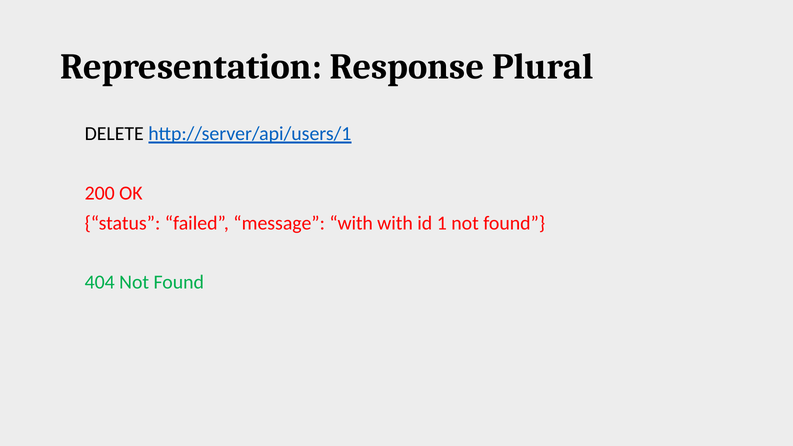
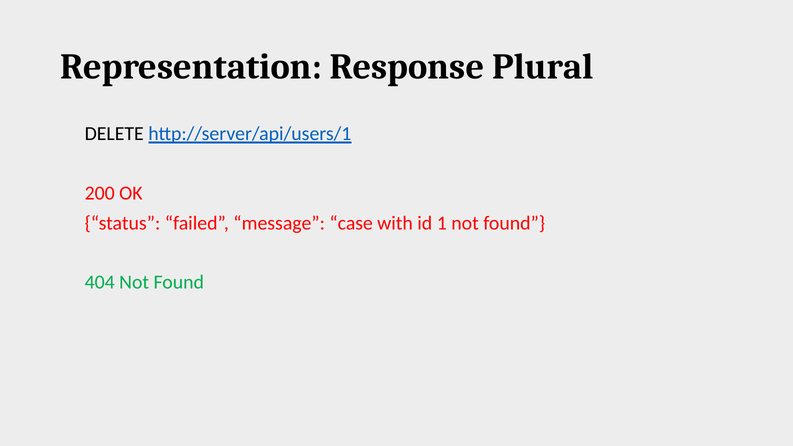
message with: with -> case (351, 223)
